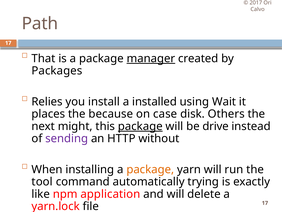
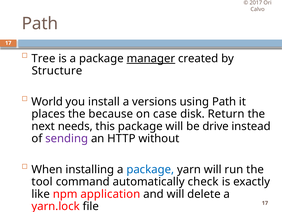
That: That -> Tree (43, 58)
Packages: Packages -> Structure (57, 71)
Relies: Relies -> World (47, 101)
installed: installed -> versions (154, 101)
using Wait: Wait -> Path (224, 101)
Others: Others -> Return (226, 114)
might: might -> needs (75, 126)
package underline: present -> none (140, 126)
package colour: orange -> blue (150, 169)
trying: trying -> check (203, 181)
